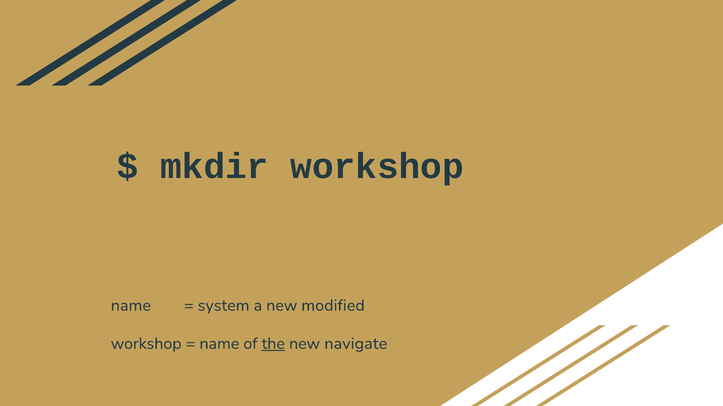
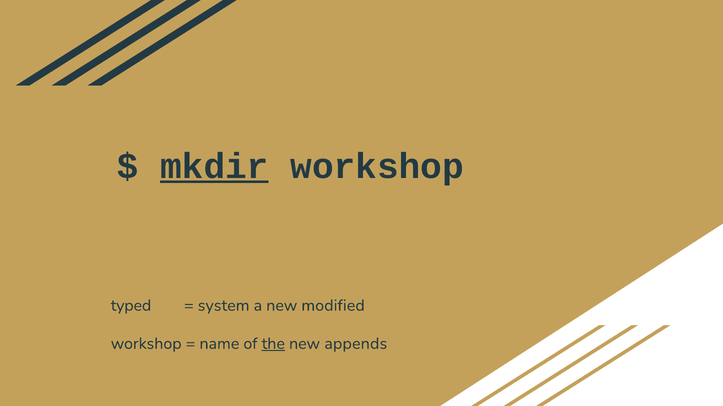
mkdir underline: none -> present (214, 166)
name: name -> typed (131, 306)
navigate: navigate -> appends (356, 344)
